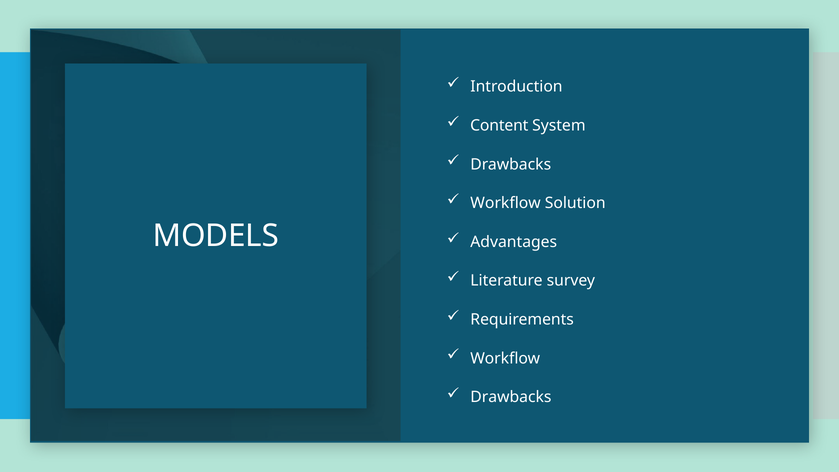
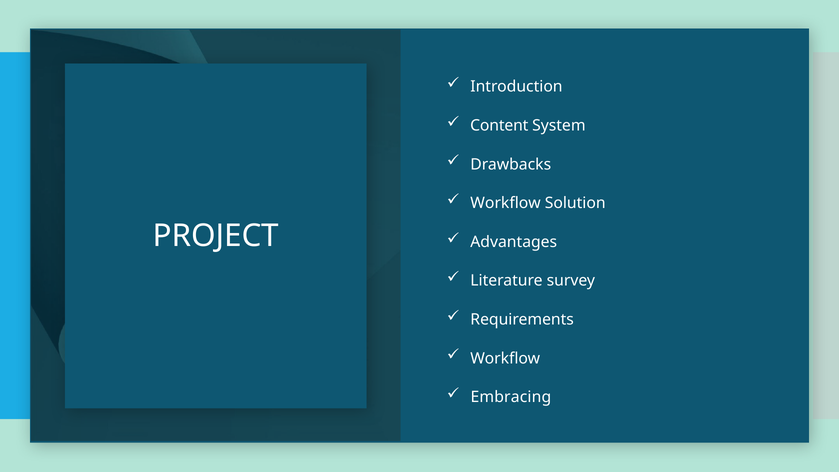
MODELS: MODELS -> PROJECT (216, 236)
Drawbacks: Drawbacks -> Embracing (511, 397)
